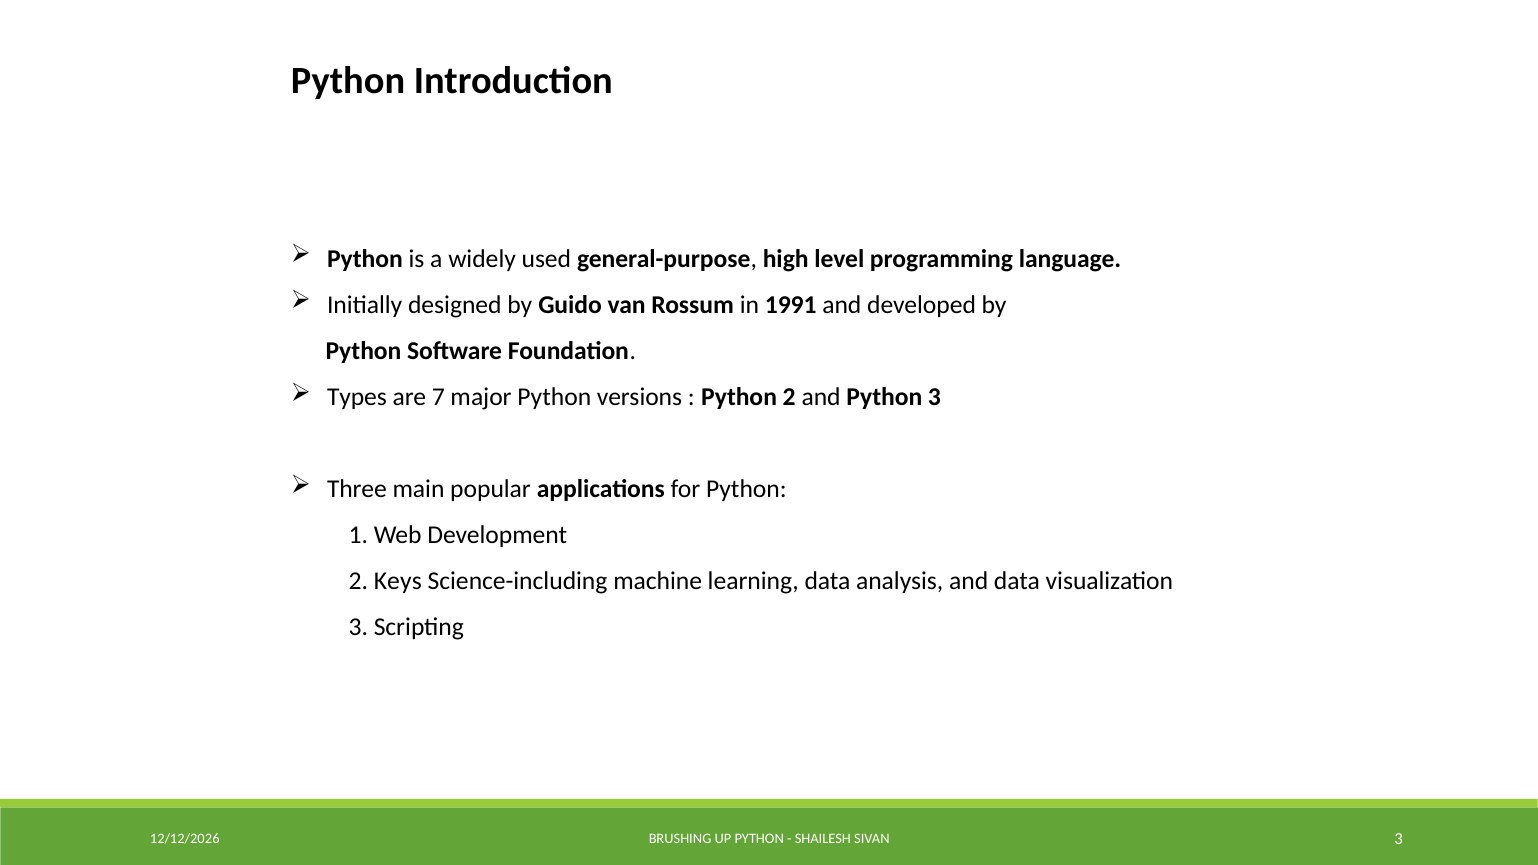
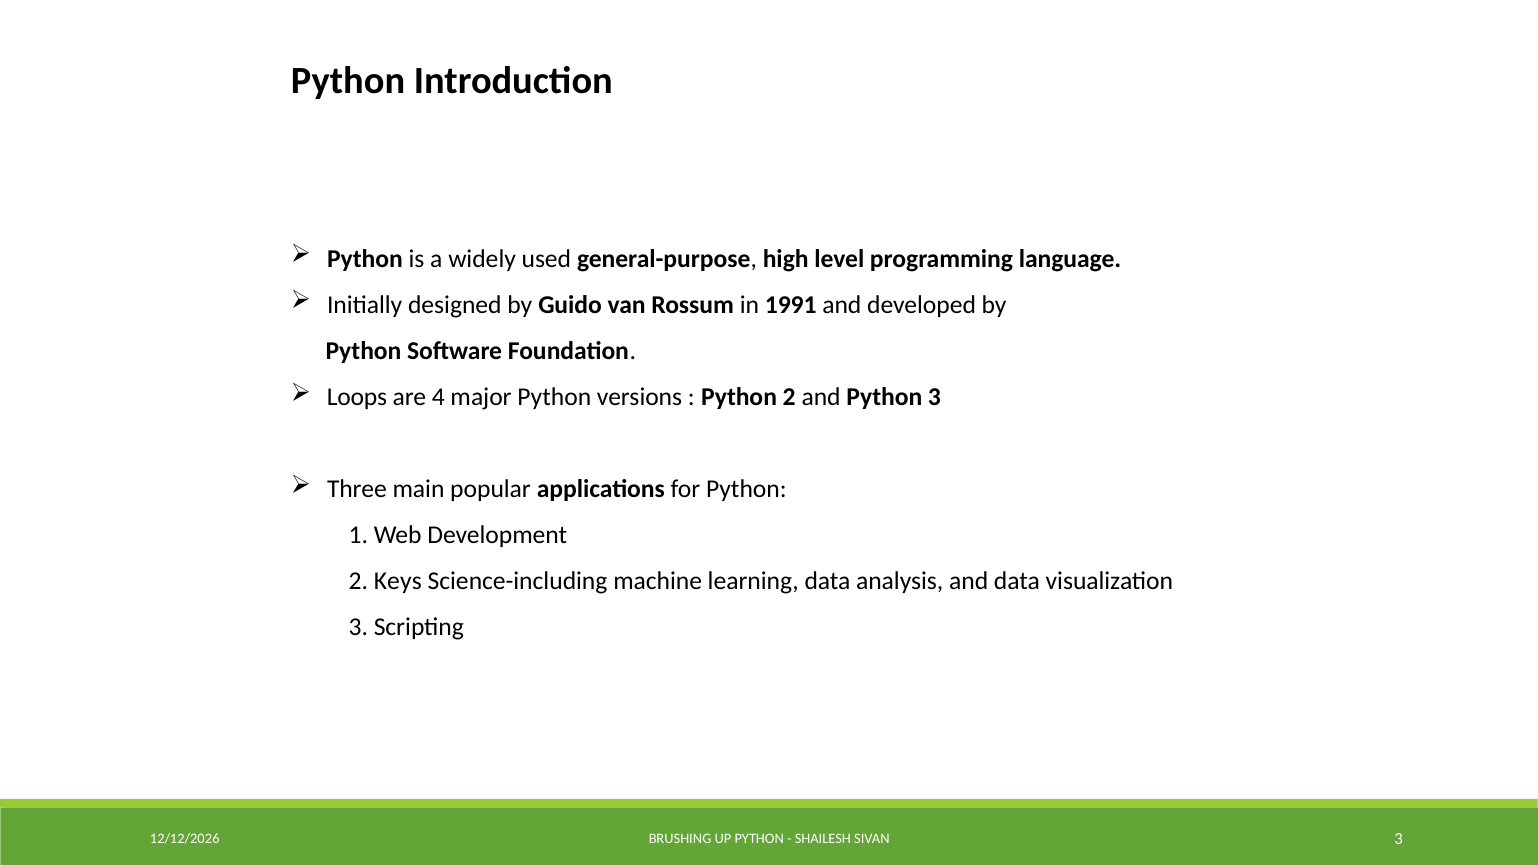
Types: Types -> Loops (357, 397)
7: 7 -> 4 (438, 397)
